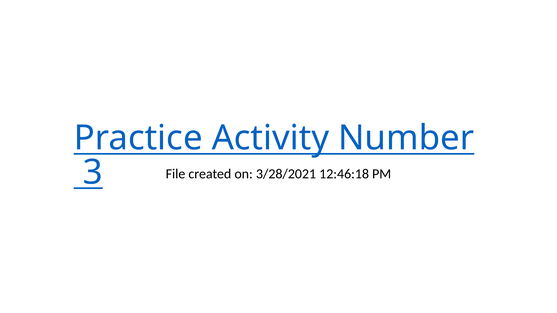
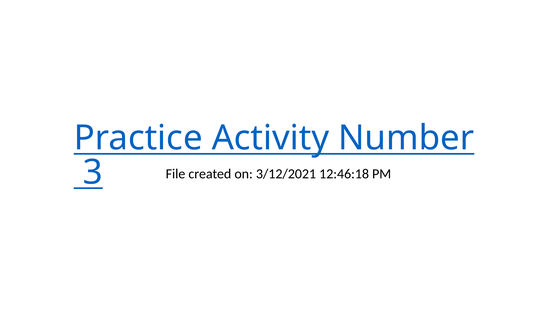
3/28/2021: 3/28/2021 -> 3/12/2021 (286, 174)
